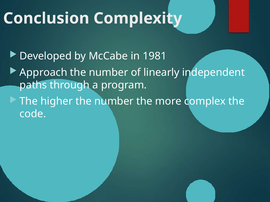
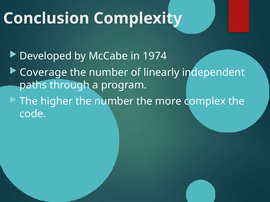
1981: 1981 -> 1974 (155, 56)
Approach: Approach -> Coverage (43, 73)
